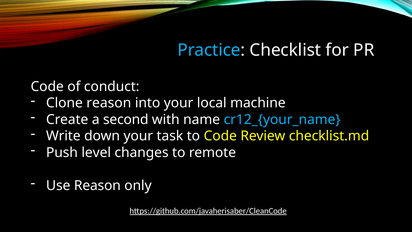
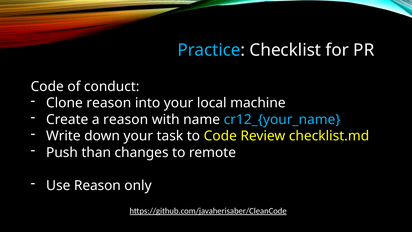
a second: second -> reason (126, 119)
level: level -> than (96, 152)
